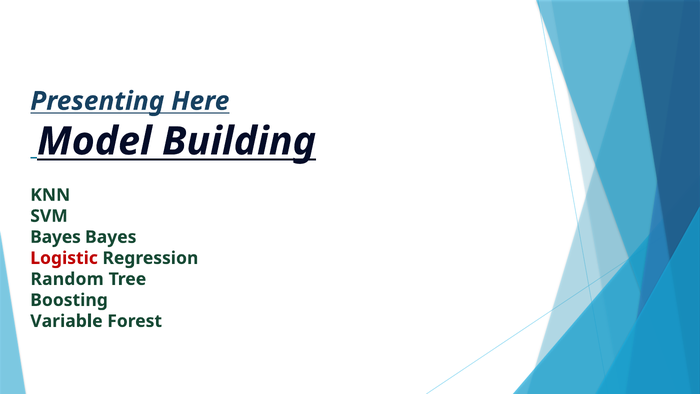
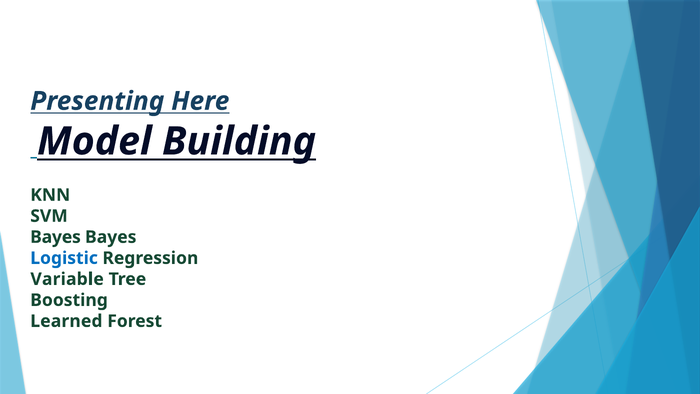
Logistic colour: red -> blue (64, 258)
Random: Random -> Variable (67, 279)
Variable: Variable -> Learned (66, 321)
